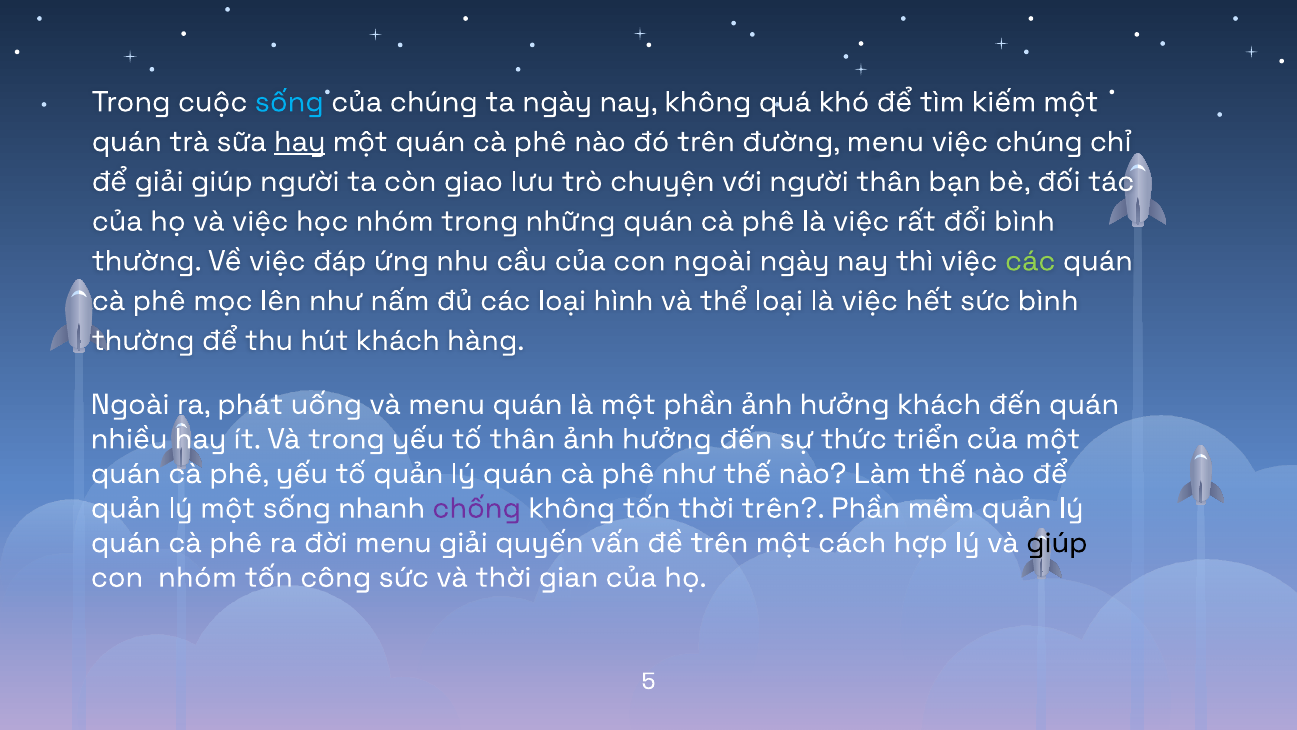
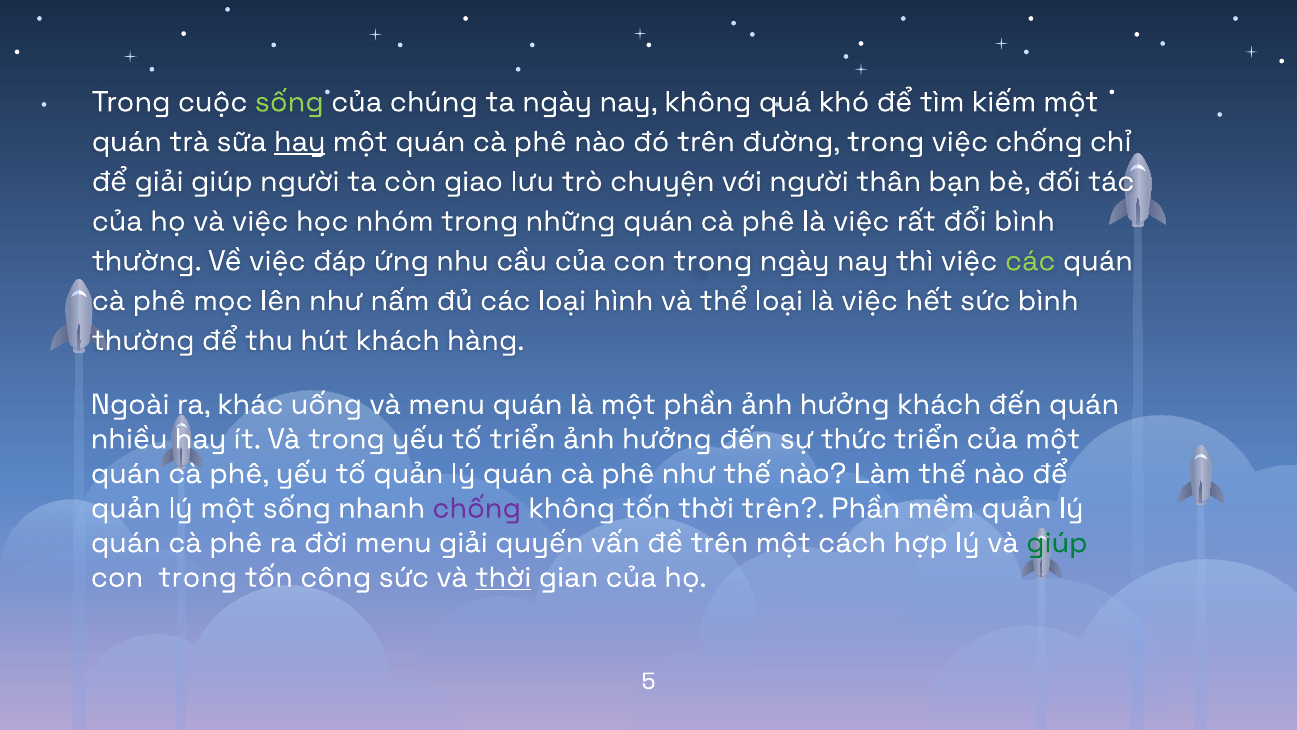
sống colour: light blue -> light green (289, 102)
đường menu: menu -> trong (885, 141)
việc chúng: chúng -> chống (1039, 141)
của con ngoài: ngoài -> trong (713, 261)
phát: phát -> khác (250, 404)
tố thân: thân -> triển (522, 439)
giúp colour: black -> green (1057, 542)
nhóm: nhóm -> trong (197, 577)
thời underline: none -> present (503, 577)
